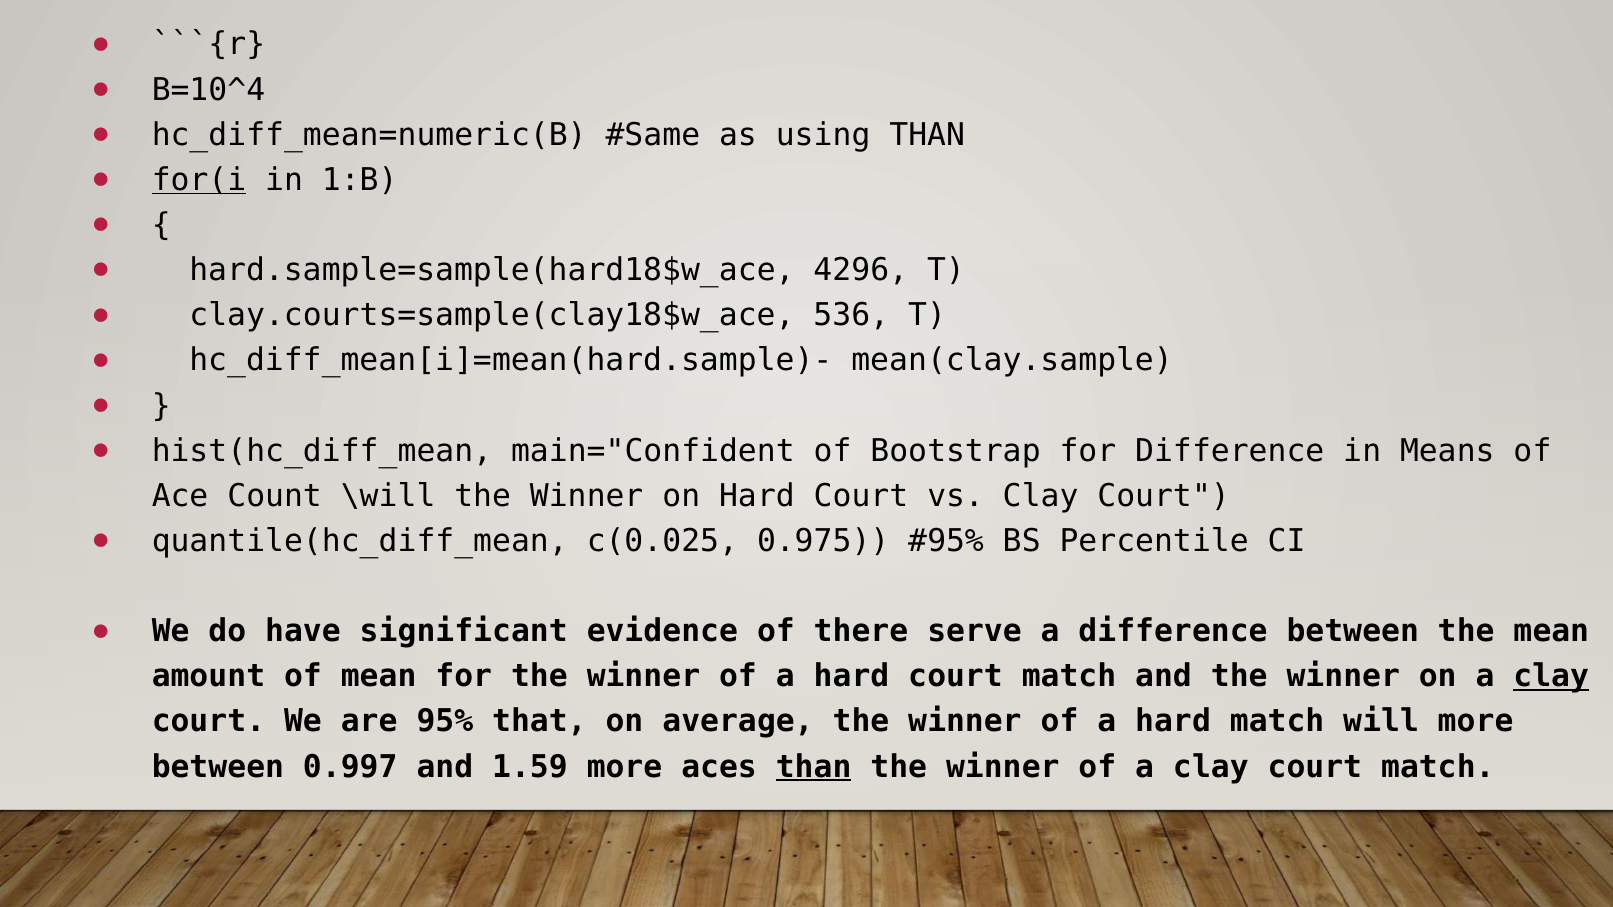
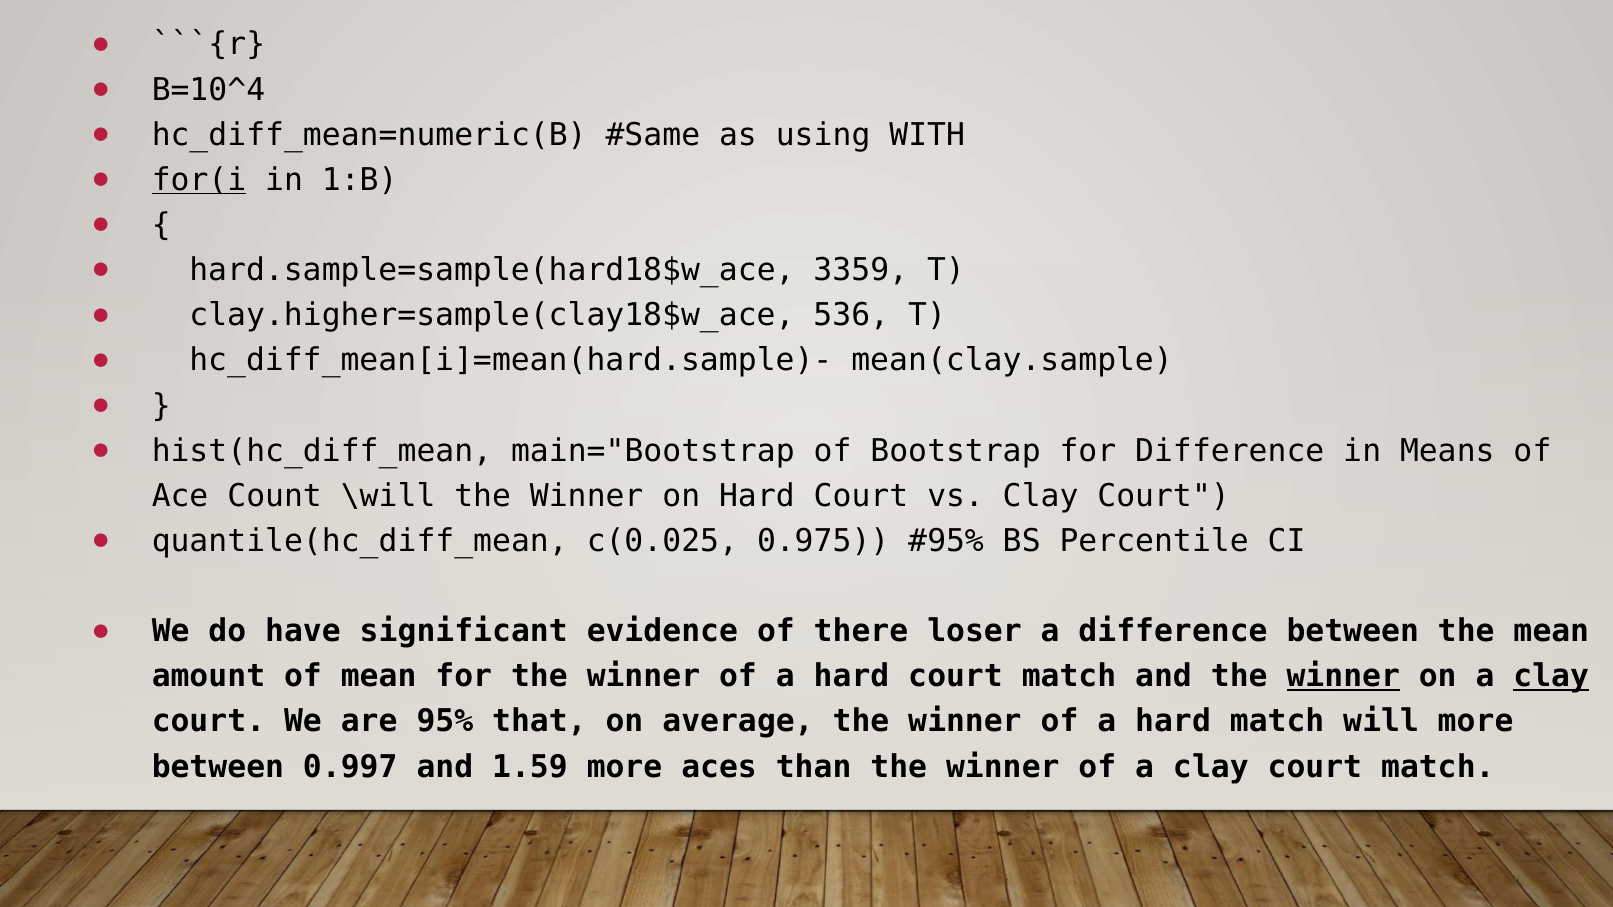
using THAN: THAN -> WITH (927, 135)
4296: 4296 -> 3359 (861, 270)
clay.courts=sample(clay18$w_ace: clay.courts=sample(clay18$w_ace -> clay.higher=sample(clay18$w_ace (492, 316)
main="Confident: main="Confident -> main="Bootstrap (653, 451)
serve: serve -> loser (974, 632)
winner underline: none -> present (1343, 677)
than underline: present -> none (814, 767)
